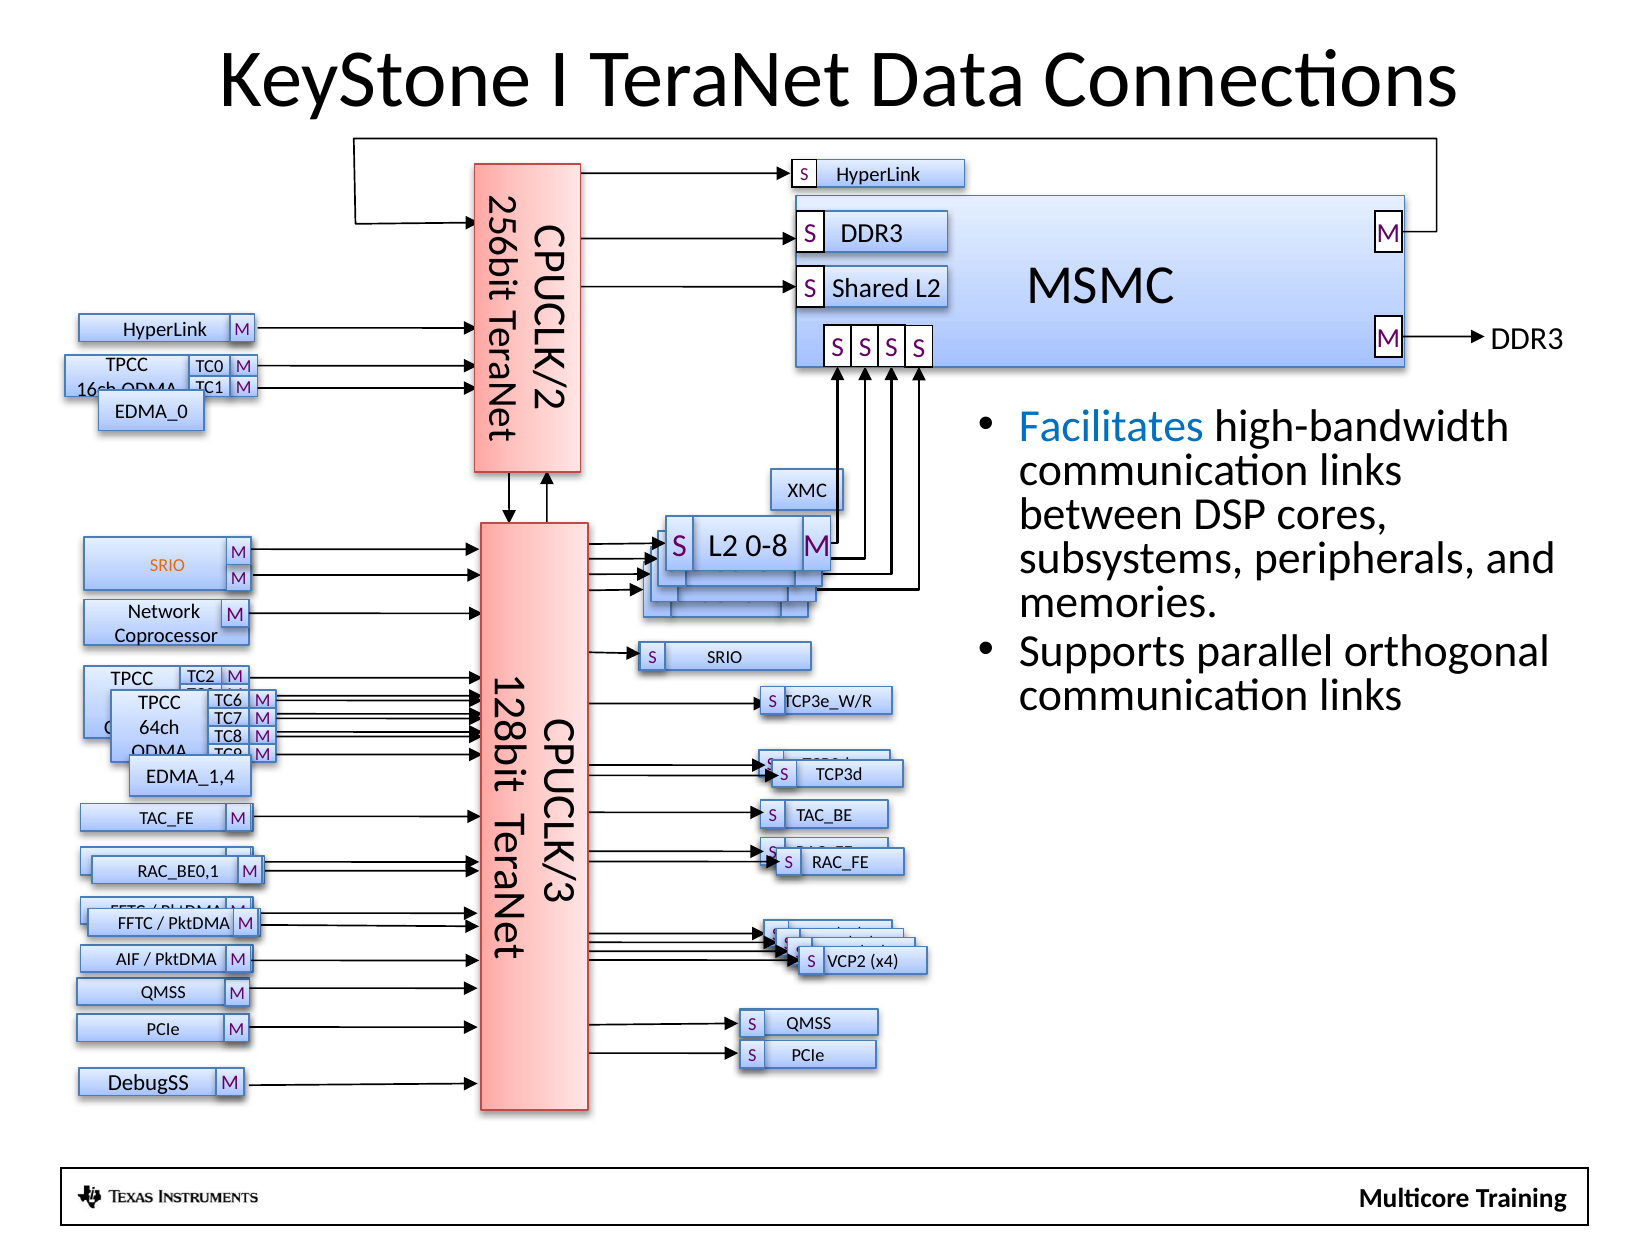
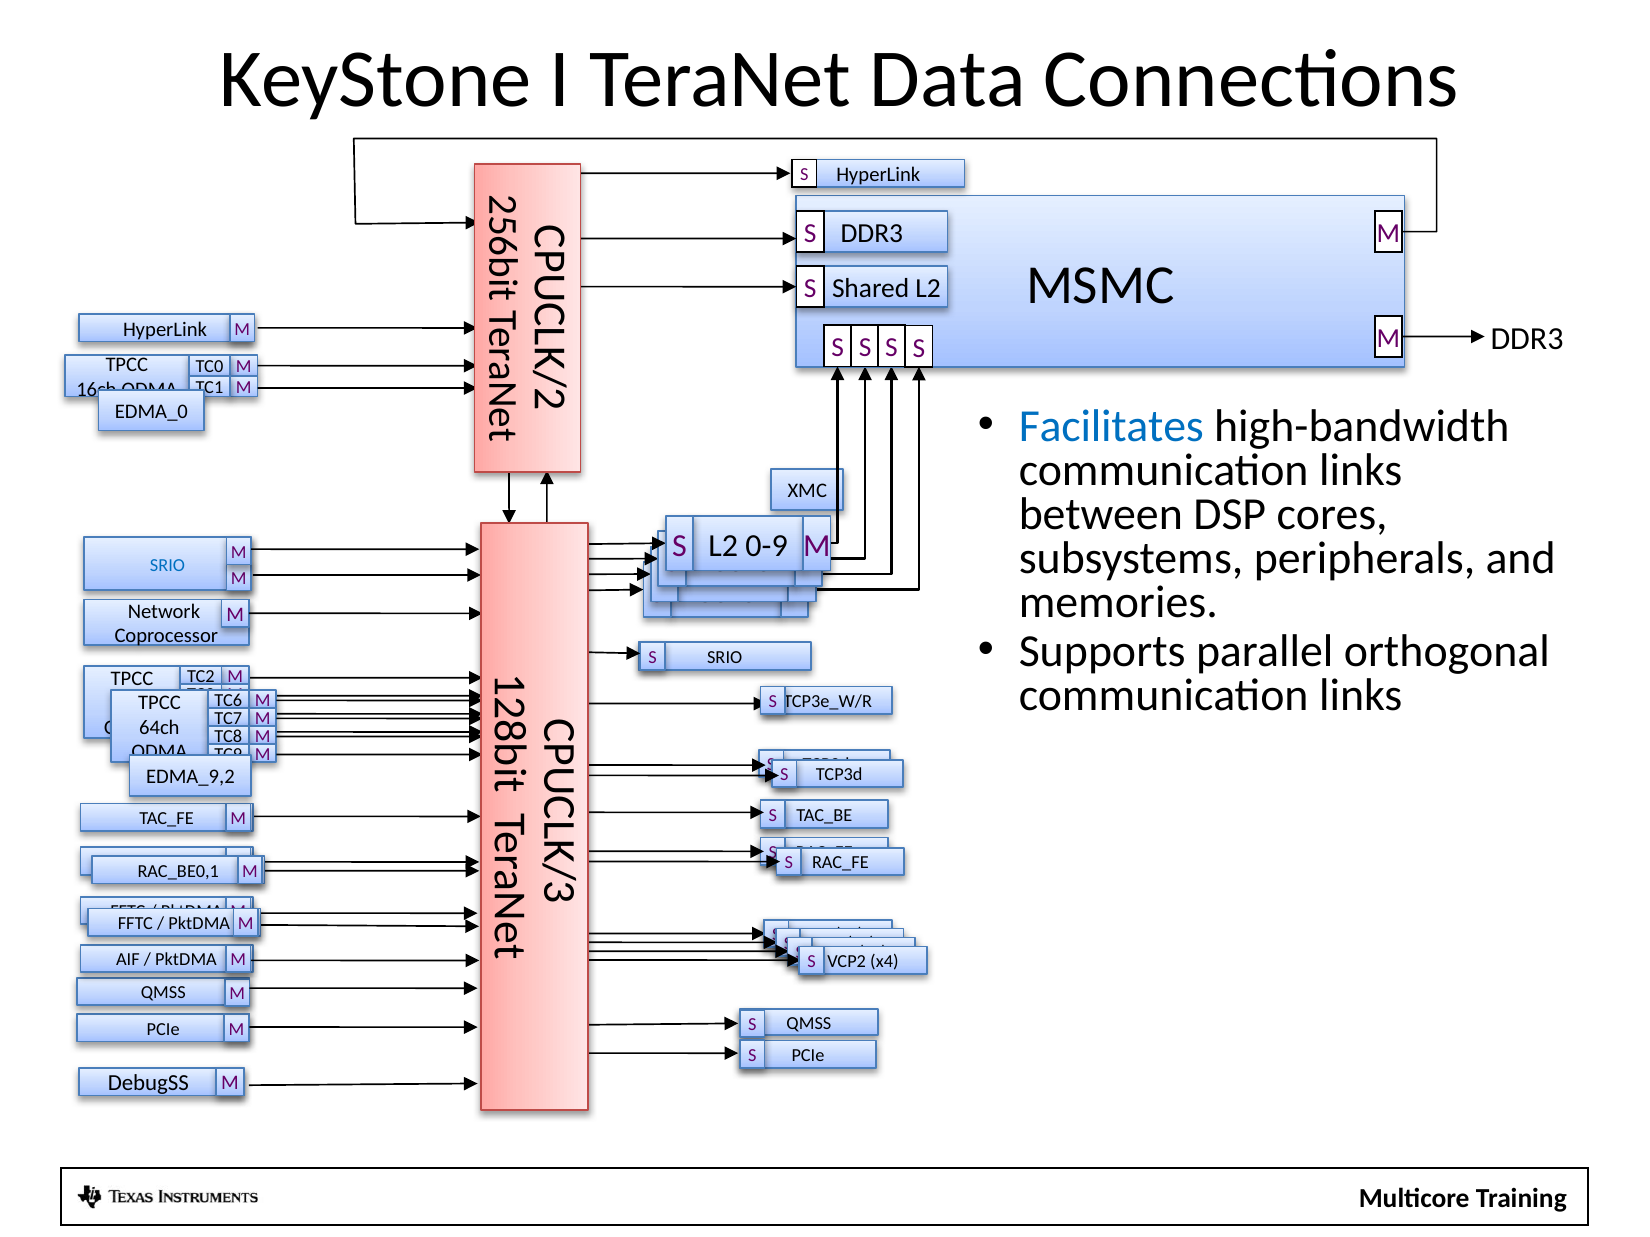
0-8: 0-8 -> 0-9 (767, 546)
SRIO colour: orange -> blue (168, 565)
EDMA_1,4: EDMA_1,4 -> EDMA_9,2 (190, 777)
